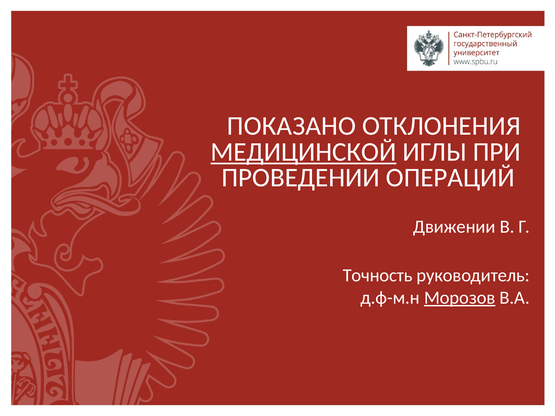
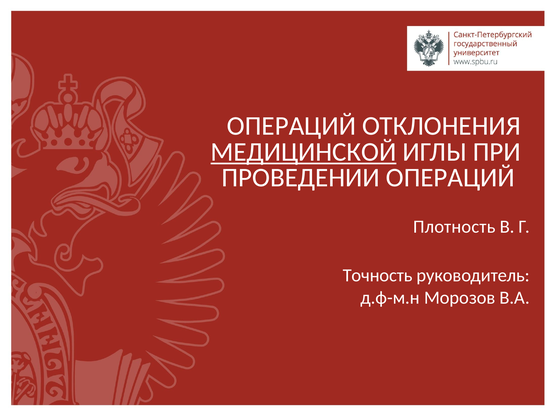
ПОКАЗАНО: ПОКАЗАНО -> ОПЕРАЦИЙ (292, 126)
Движении: Движении -> Плотность (454, 227)
Морозов underline: present -> none (460, 298)
